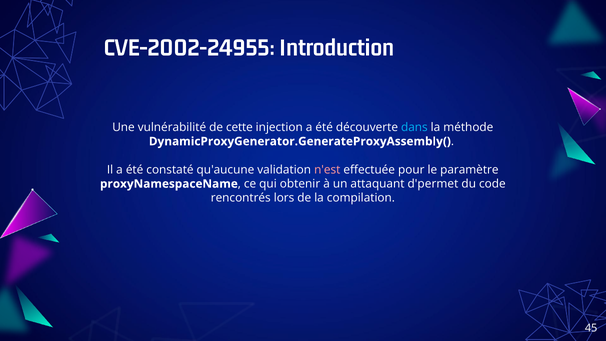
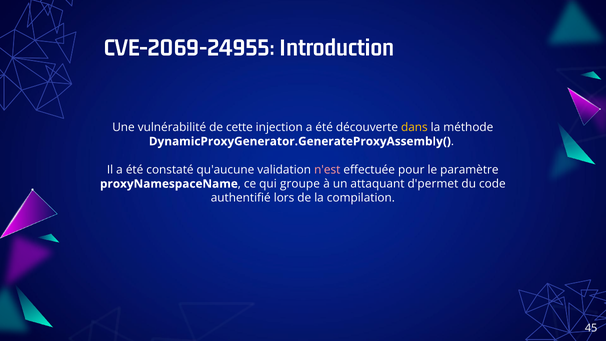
CVE-2002-24955: CVE-2002-24955 -> CVE-2069-24955 (189, 47)
dans colour: light blue -> yellow (414, 127)
obtenir: obtenir -> groupe (300, 184)
rencontrés: rencontrés -> authentifié (241, 198)
